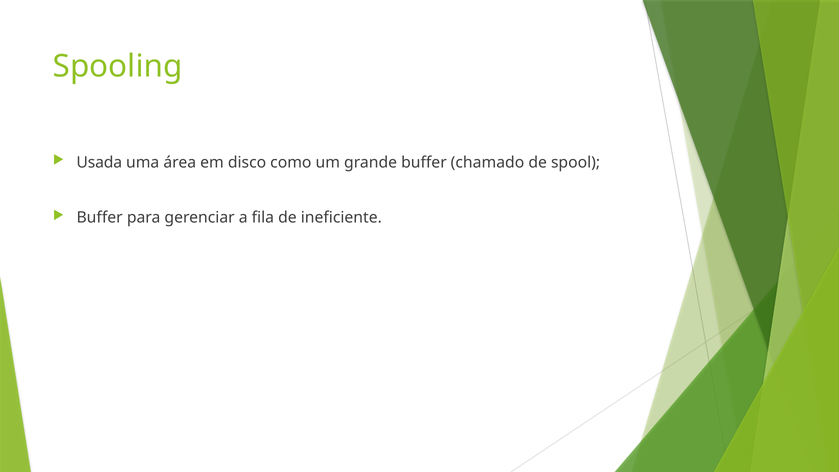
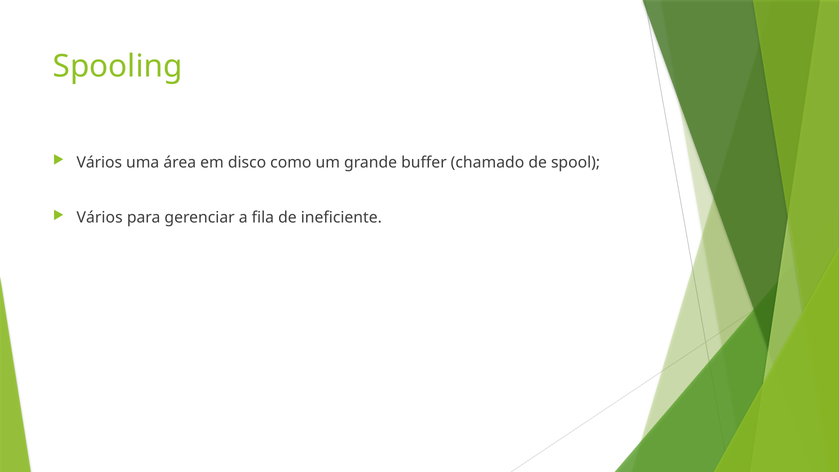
Usada: Usada -> Vários (99, 162)
Buffer: Buffer -> Vários (100, 218)
